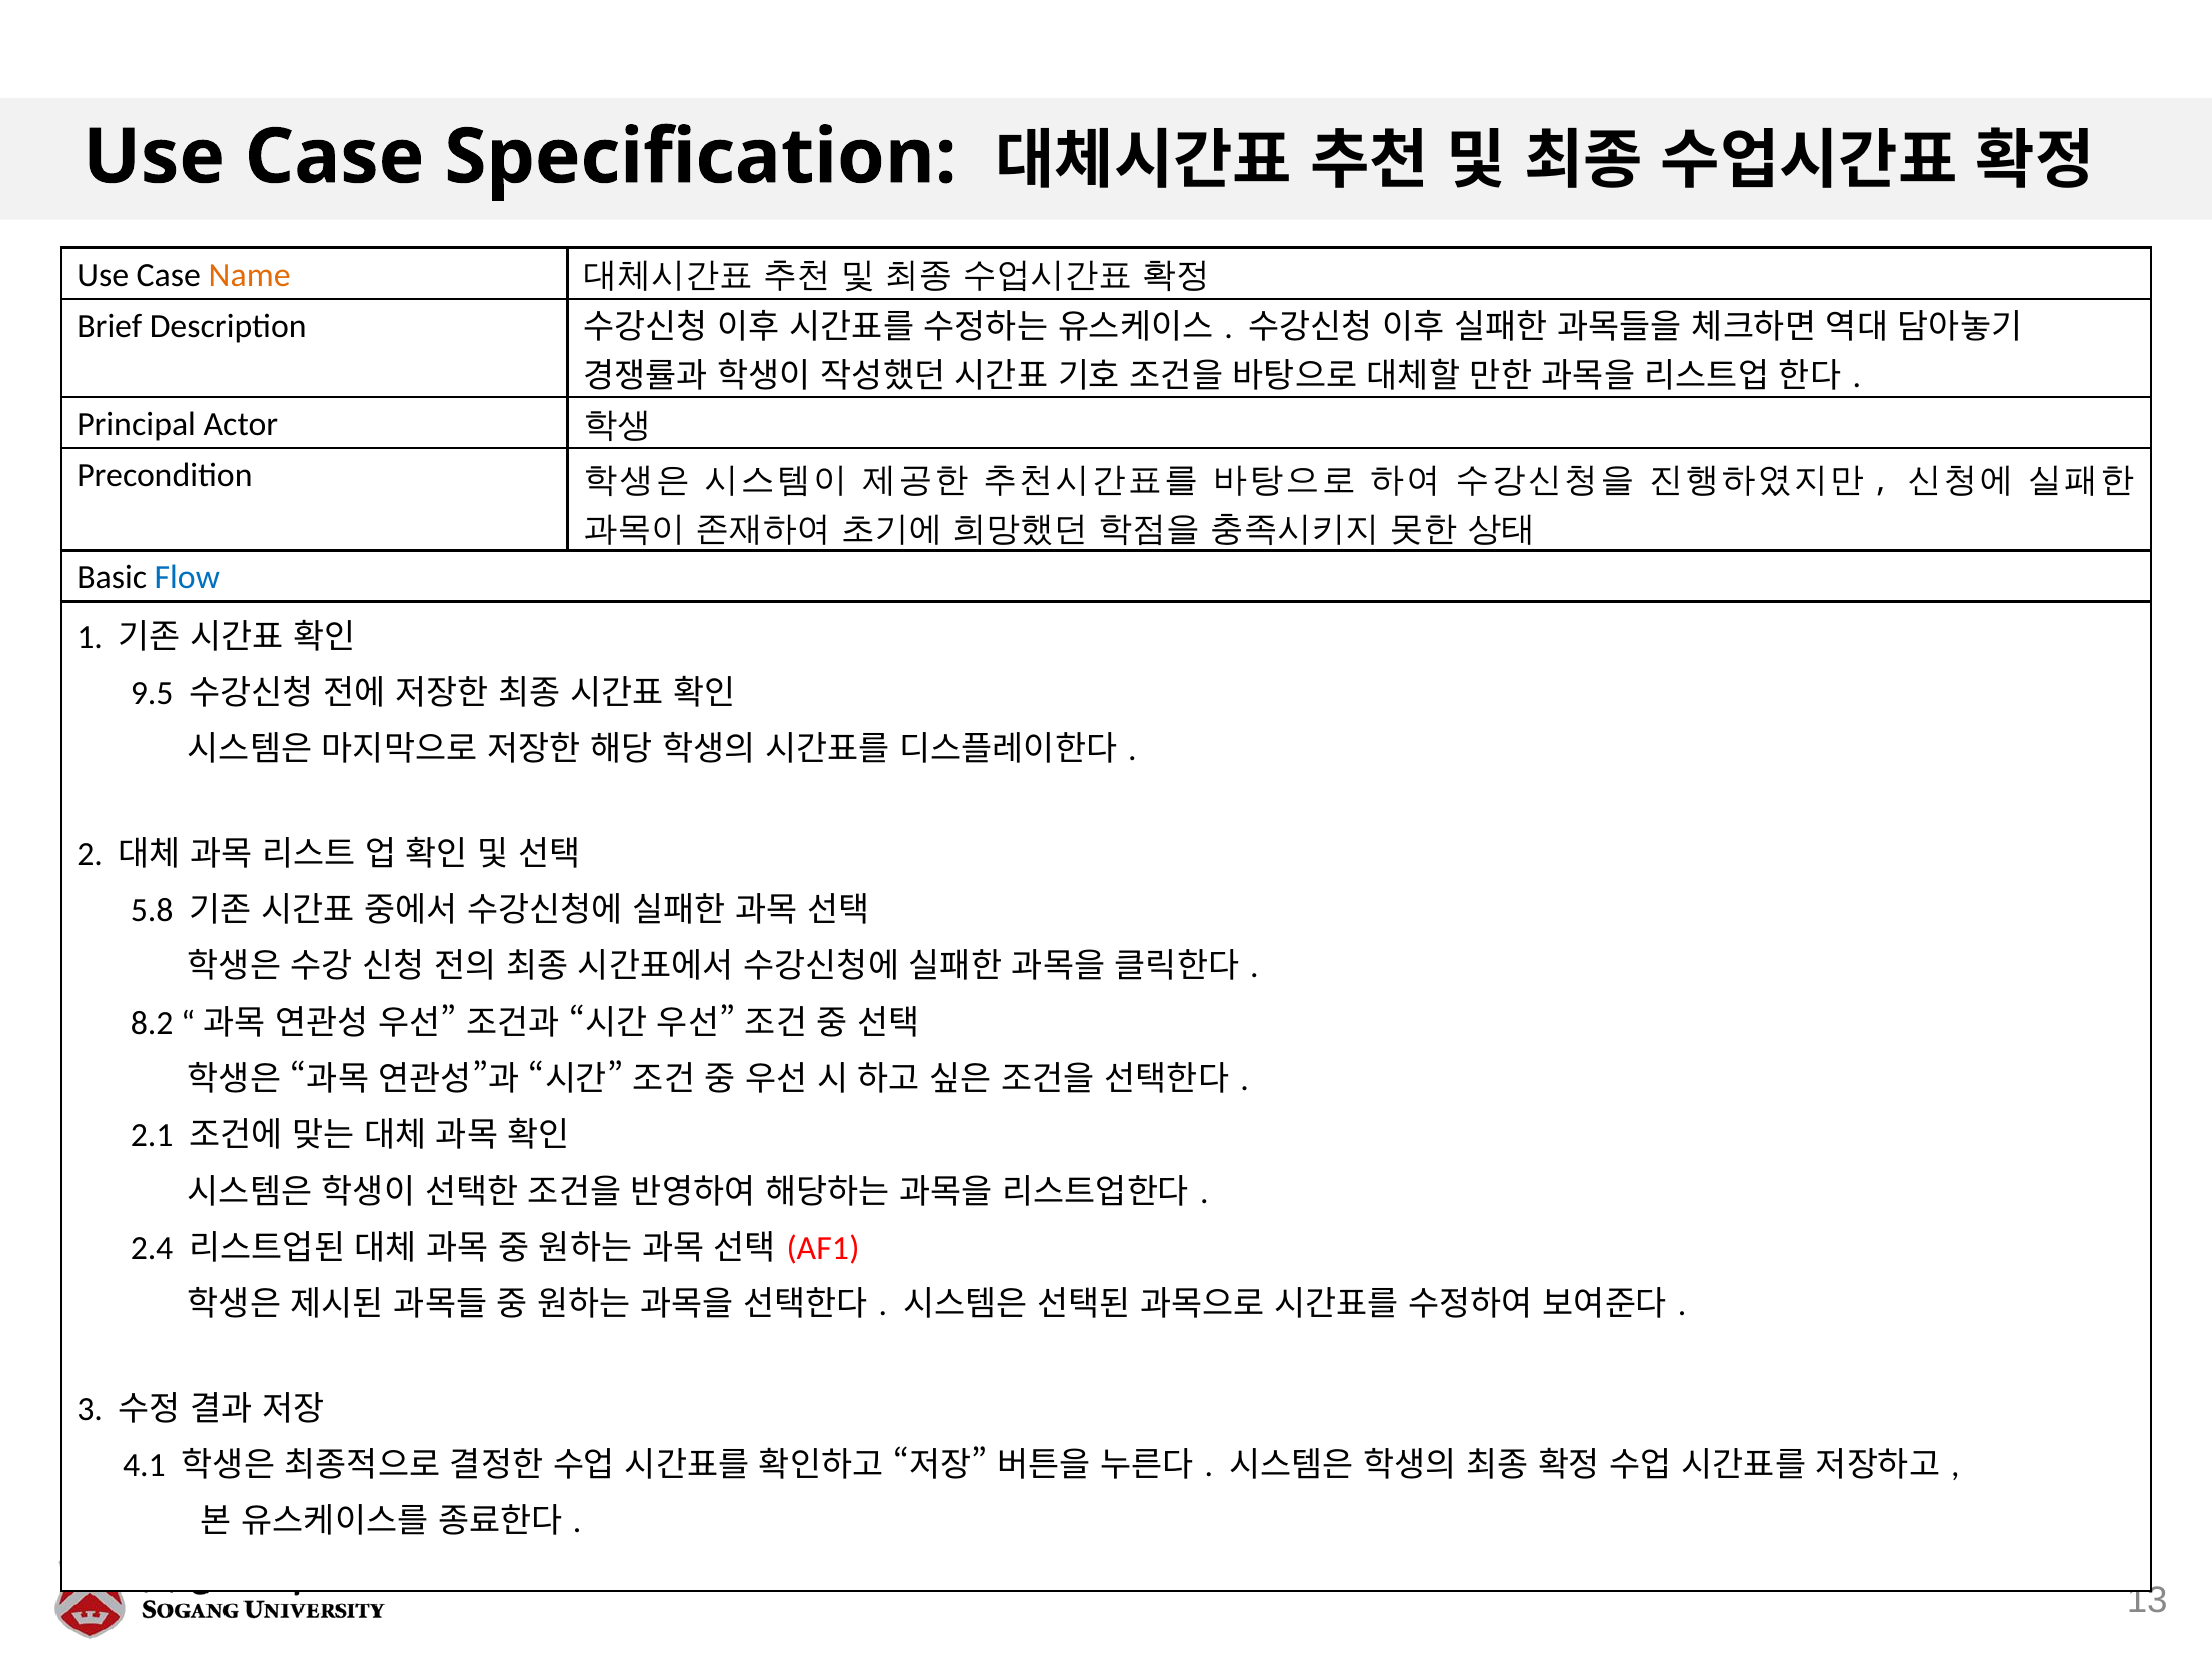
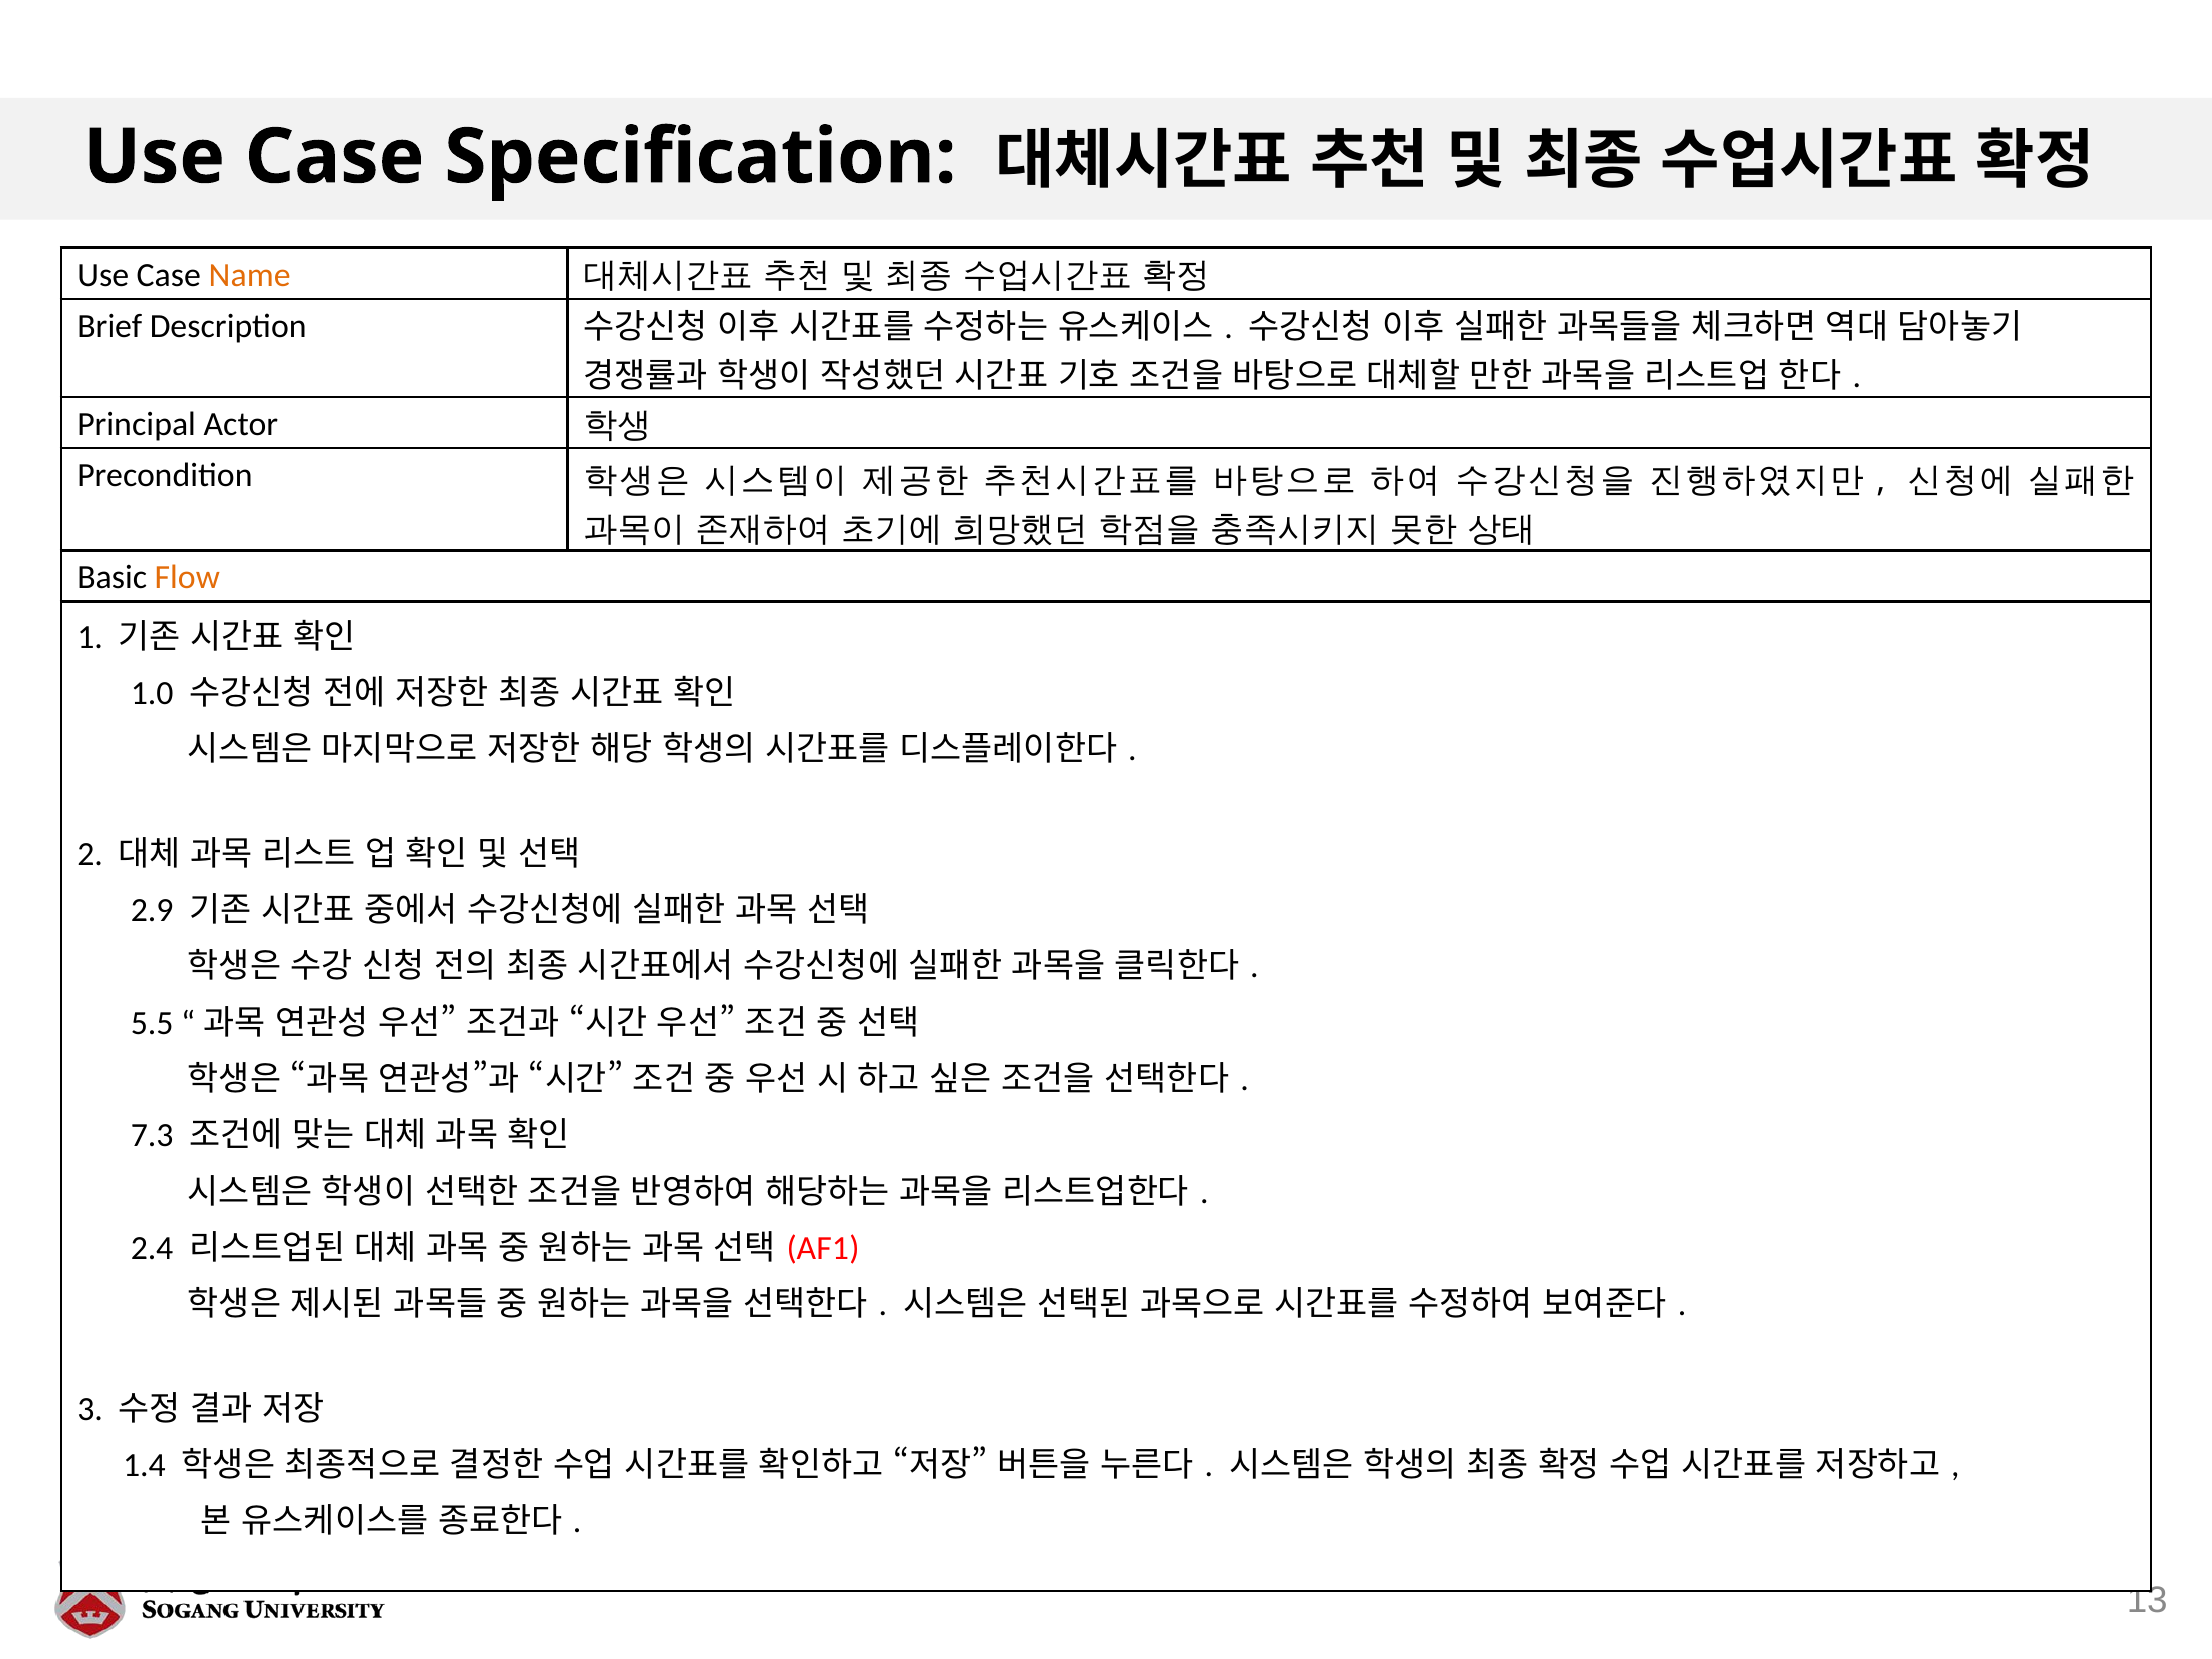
Flow colour: blue -> orange (187, 578)
9.5: 9.5 -> 1.0 (152, 693)
5.8: 5.8 -> 2.9 (152, 910)
8.2: 8.2 -> 5.5 (152, 1023)
2.1: 2.1 -> 7.3 (152, 1136)
4.1: 4.1 -> 1.4 (144, 1465)
